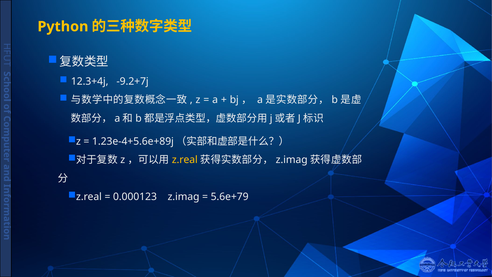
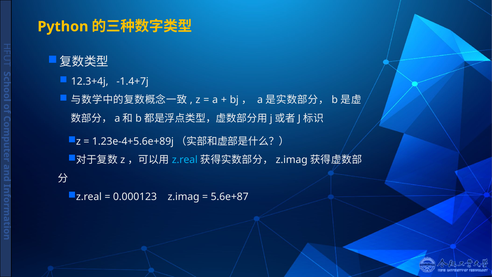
-9.2+7j: -9.2+7j -> -1.4+7j (133, 81)
z.real colour: yellow -> light blue (185, 160)
5.6e+79: 5.6e+79 -> 5.6e+87 (230, 197)
